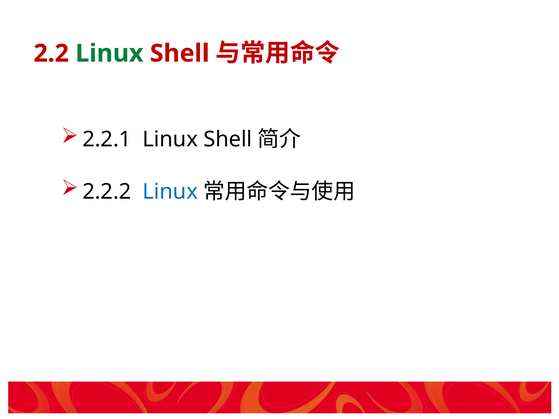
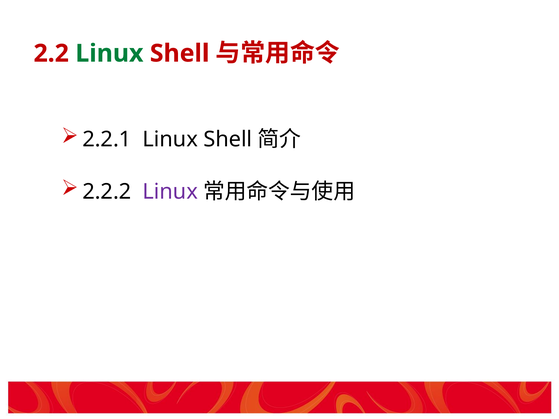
Linux colour: blue -> purple (170, 192)
